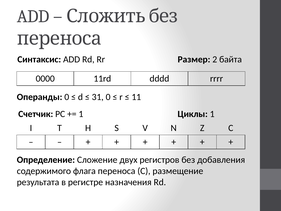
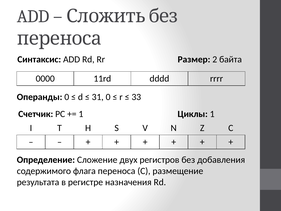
11: 11 -> 33 (136, 97)
